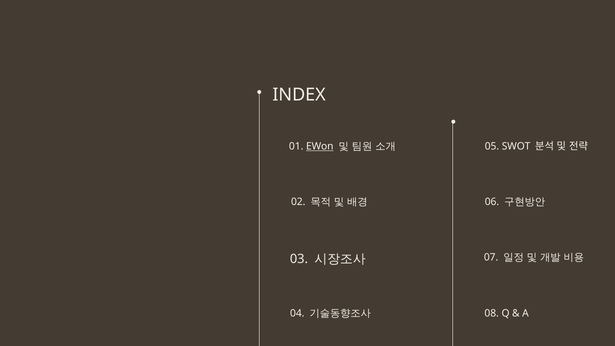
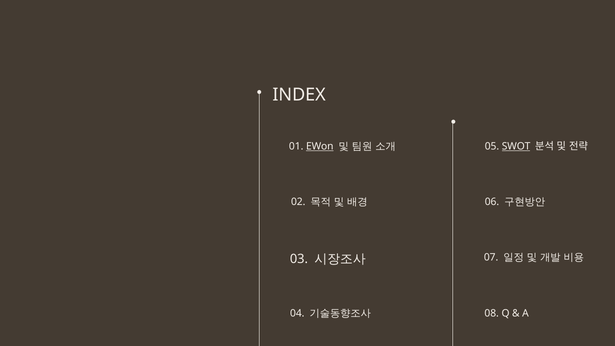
SWOT underline: none -> present (516, 146)
